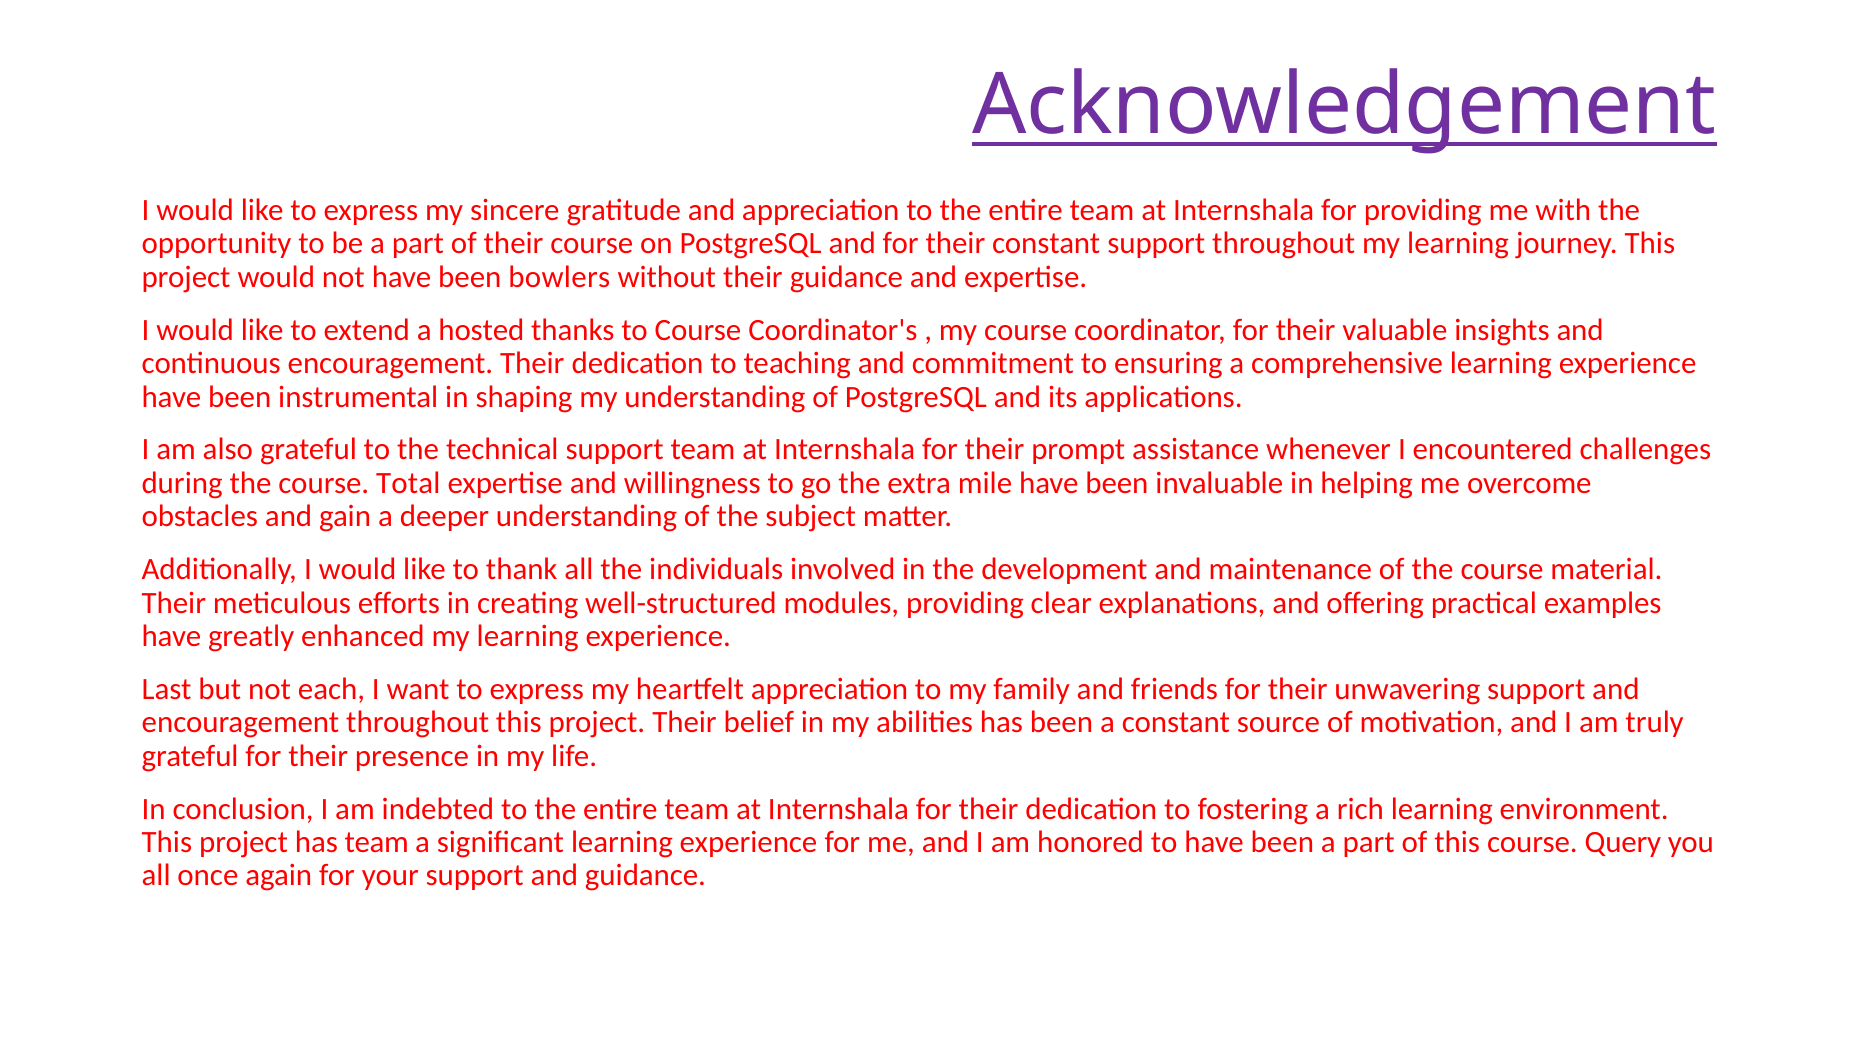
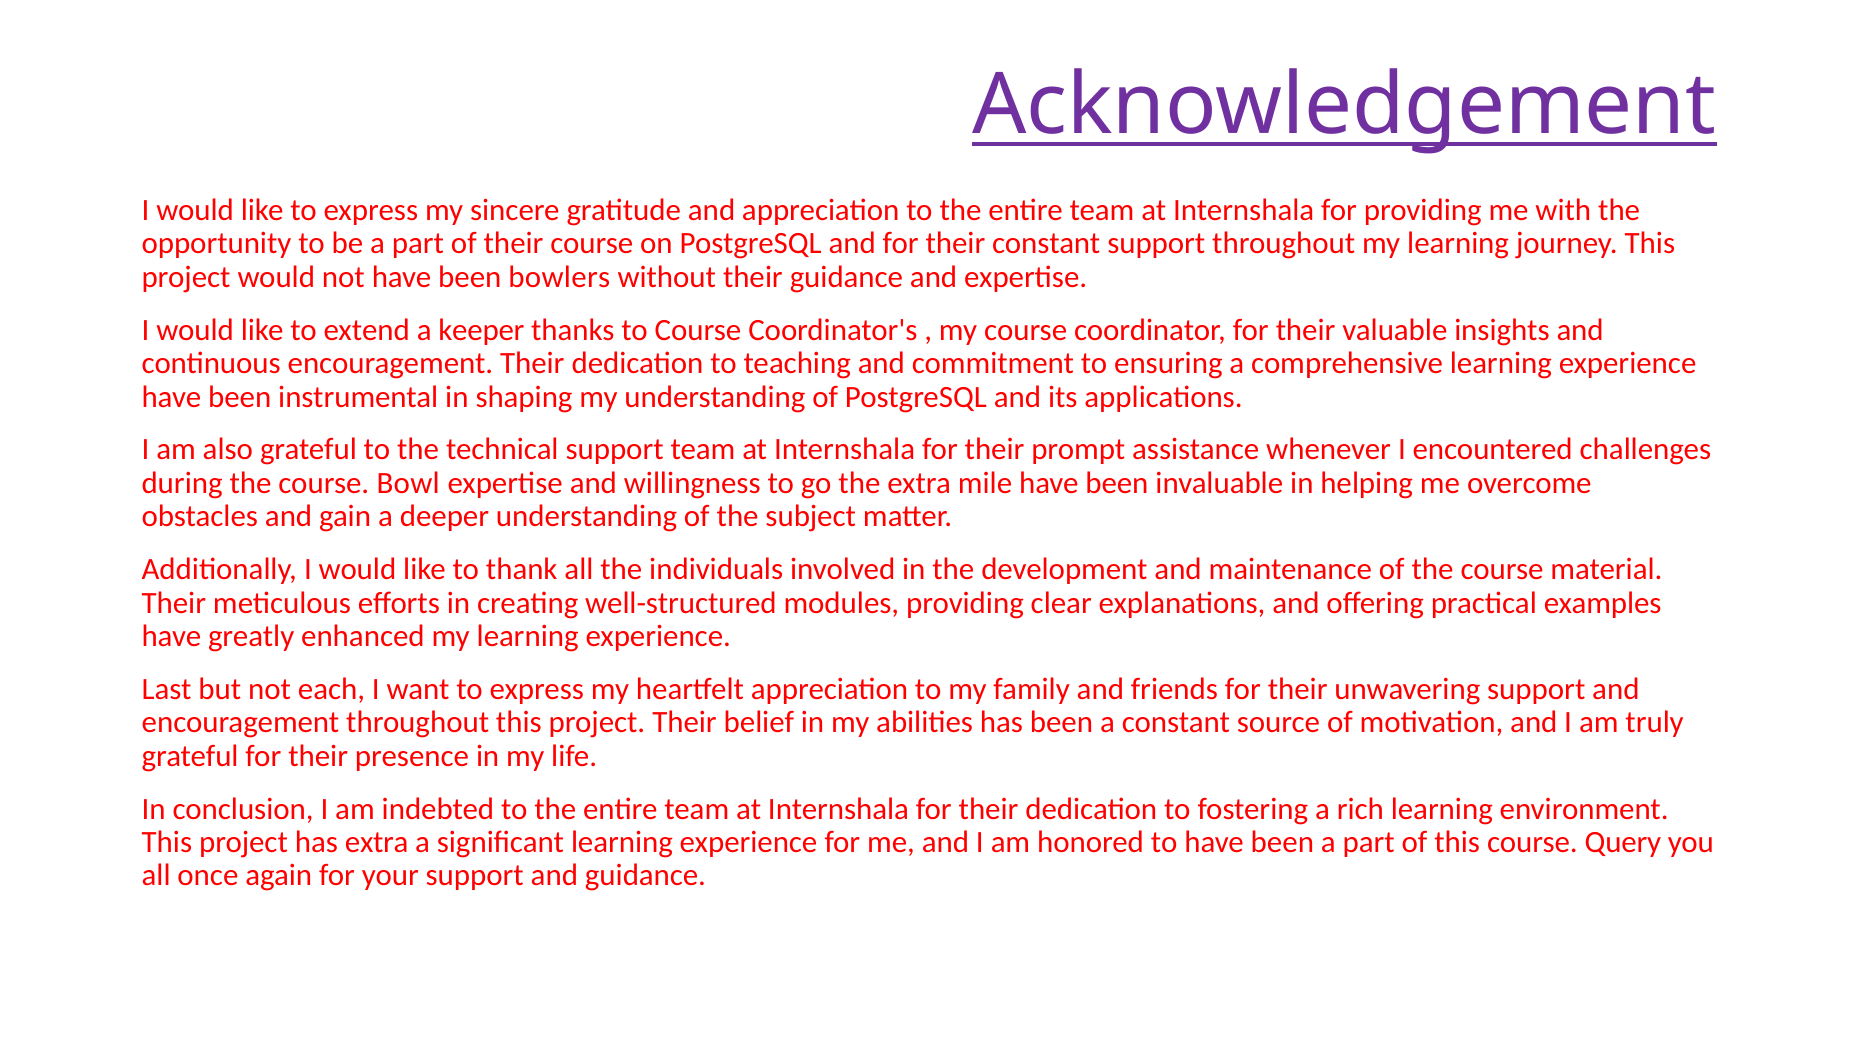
hosted: hosted -> keeper (481, 330)
Total: Total -> Bowl (408, 483)
has team: team -> extra (377, 842)
